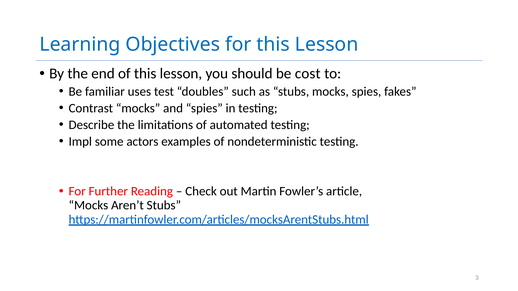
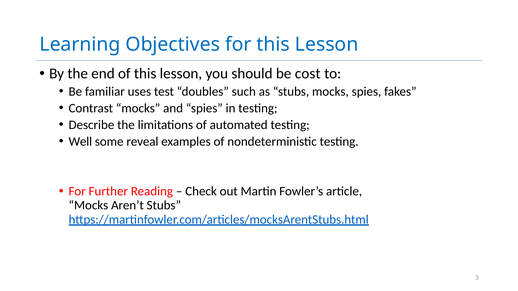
Impl: Impl -> Well (80, 142)
actors: actors -> reveal (142, 142)
